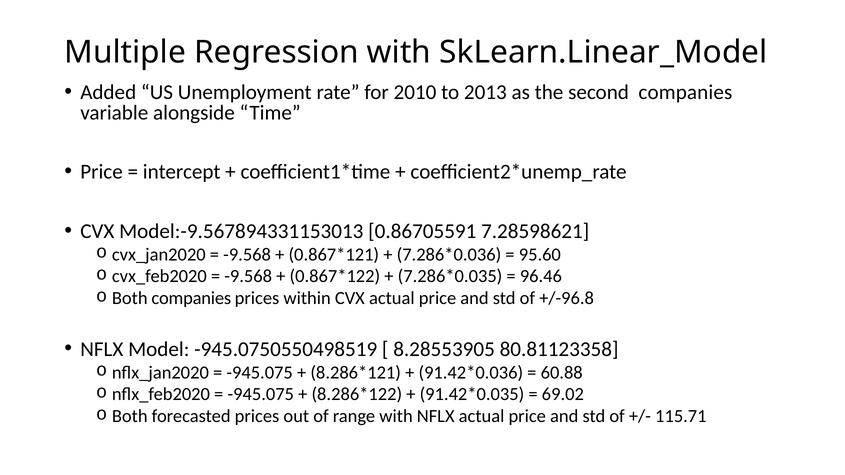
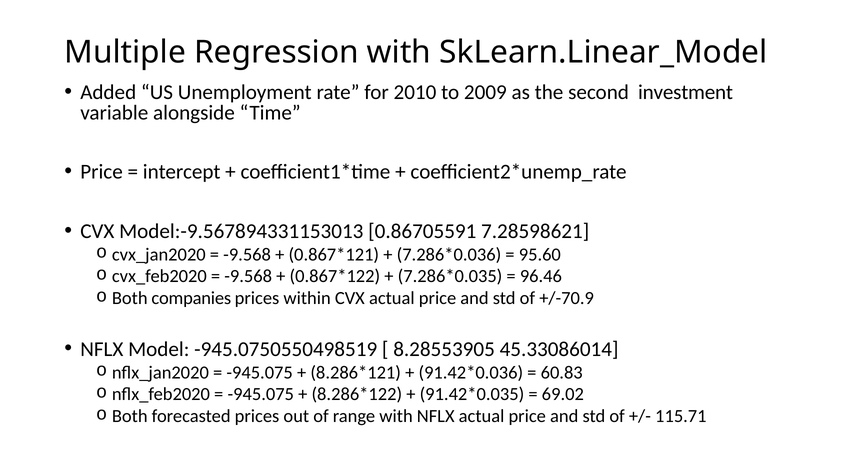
2013: 2013 -> 2009 (485, 92)
second companies: companies -> investment (686, 92)
+/-96.8: +/-96.8 -> +/-70.9 (567, 298)
80.81123358: 80.81123358 -> 45.33086014 (559, 349)
60.88: 60.88 -> 60.83 (562, 373)
